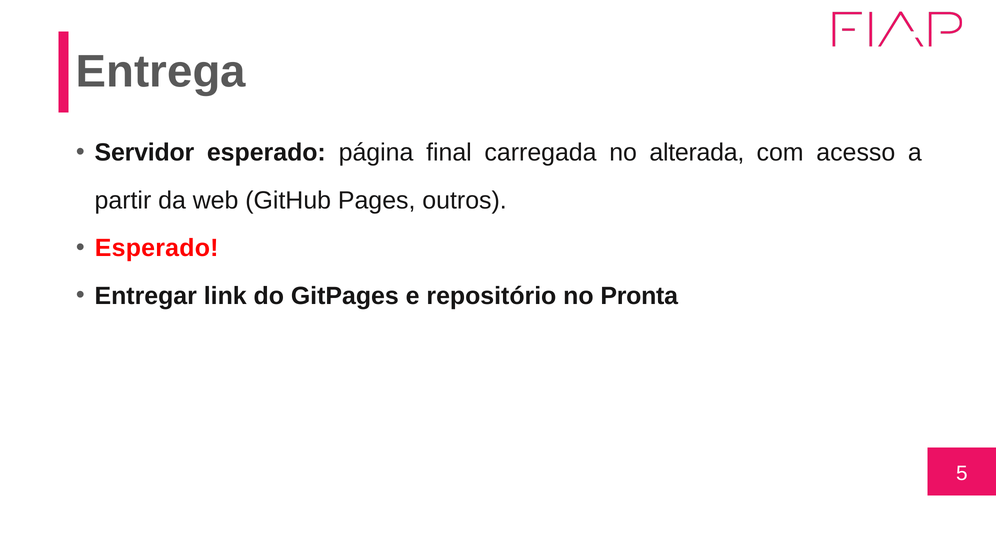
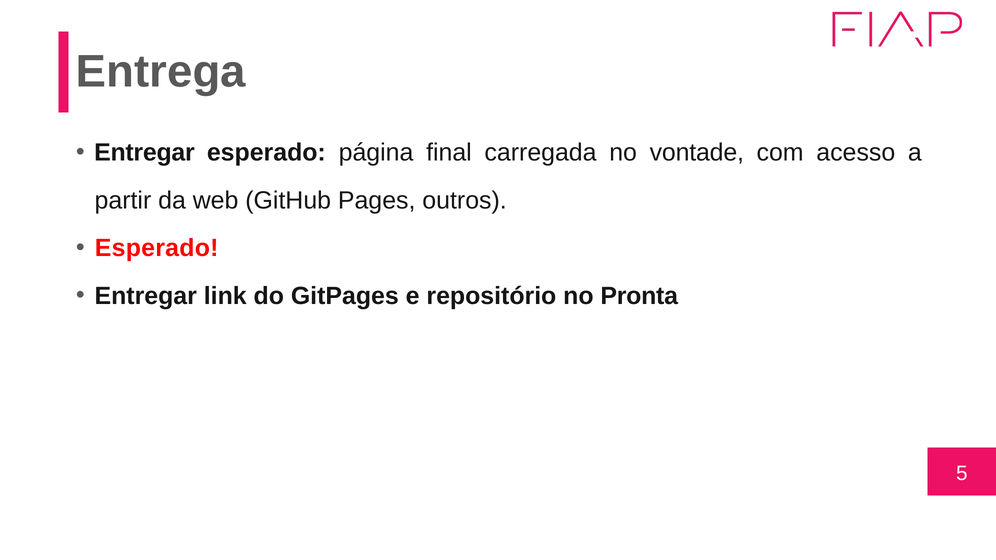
Servidor: Servidor -> Entregar (144, 153)
alterada: alterada -> vontade (697, 153)
